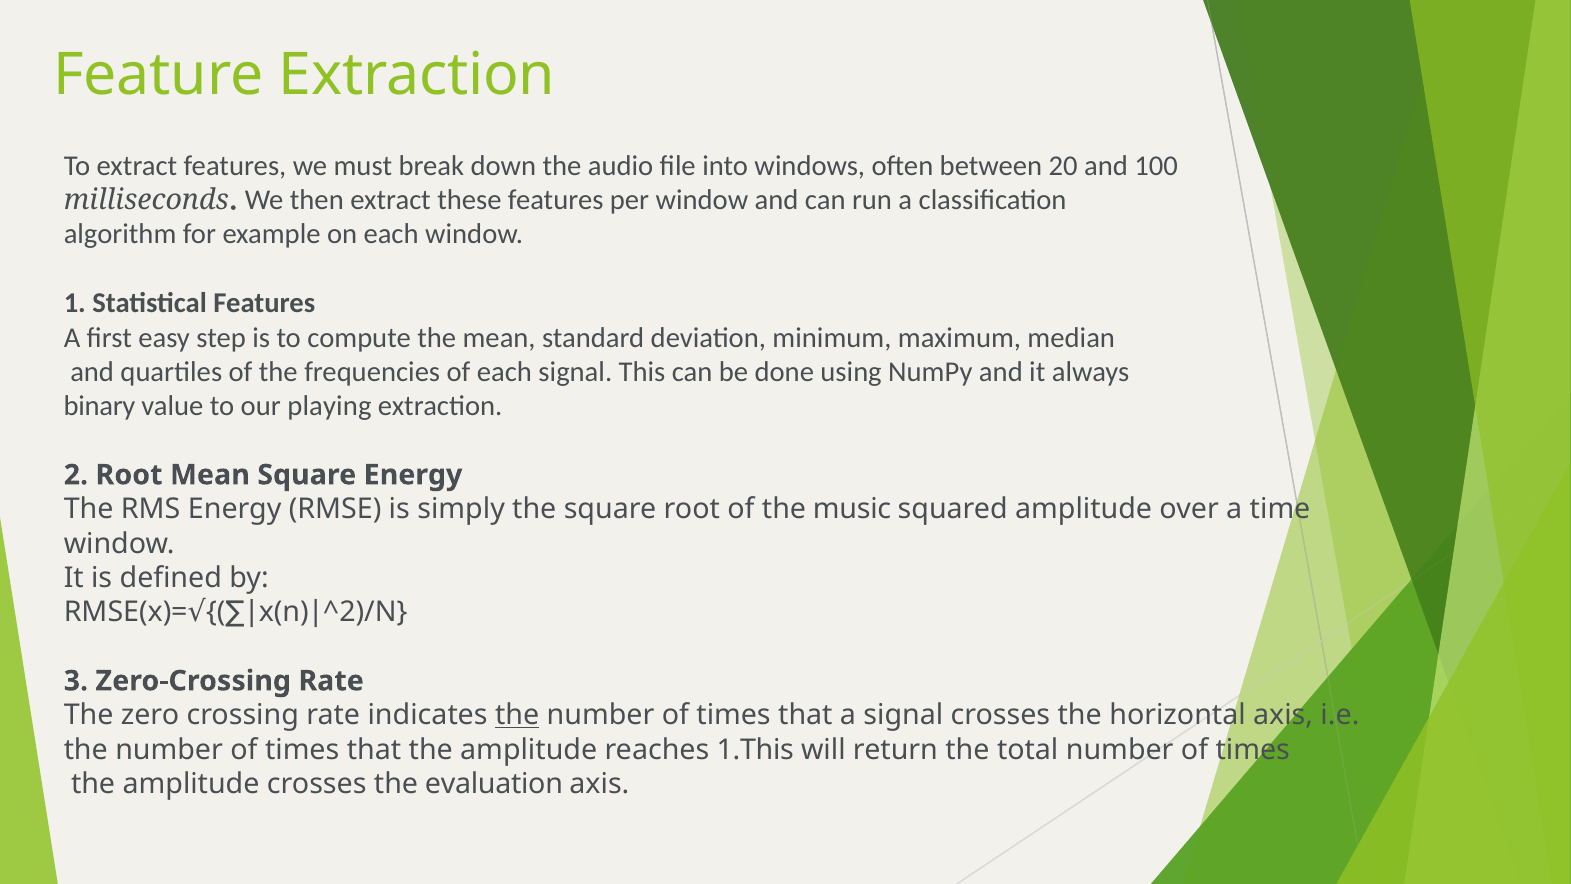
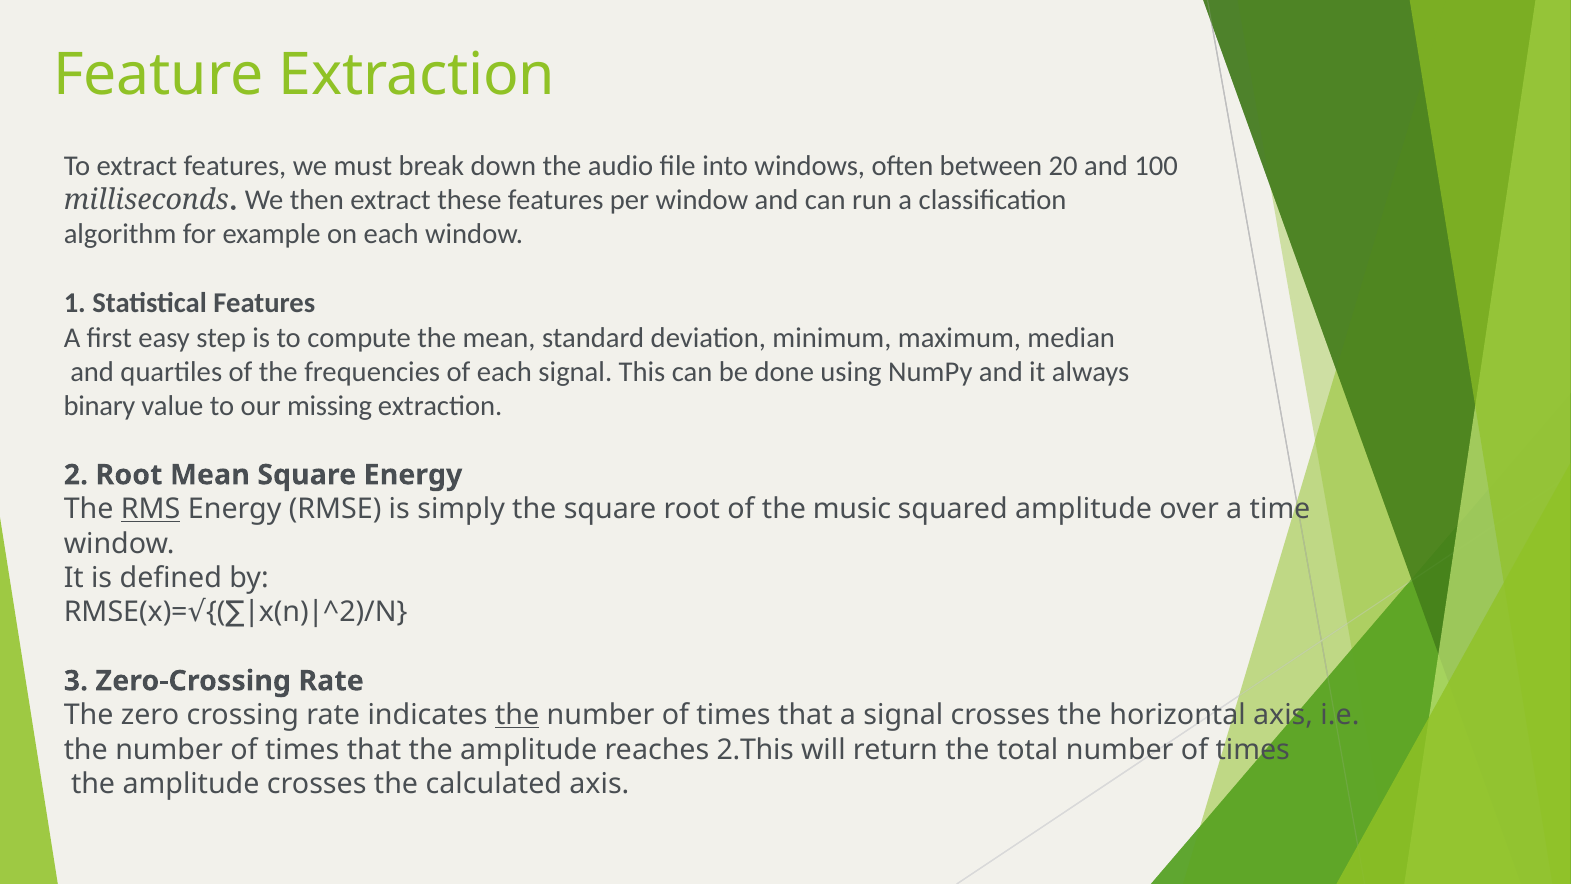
playing: playing -> missing (330, 406)
RMS underline: none -> present (151, 509)
1.This: 1.This -> 2.This (755, 749)
evaluation: evaluation -> calculated (494, 784)
